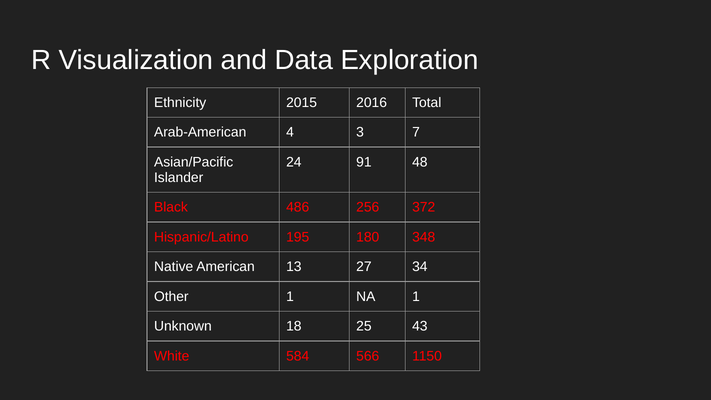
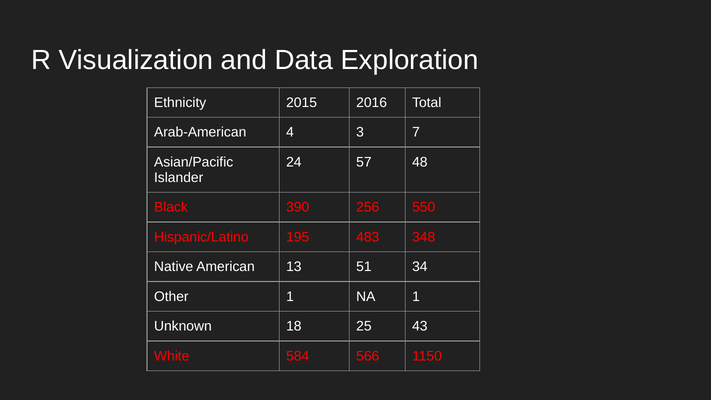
91: 91 -> 57 (364, 162)
486: 486 -> 390 (298, 207)
372: 372 -> 550 (424, 207)
180: 180 -> 483 (368, 237)
27: 27 -> 51 (364, 267)
